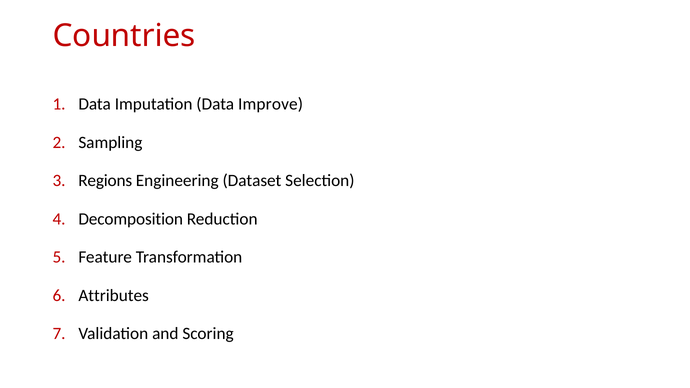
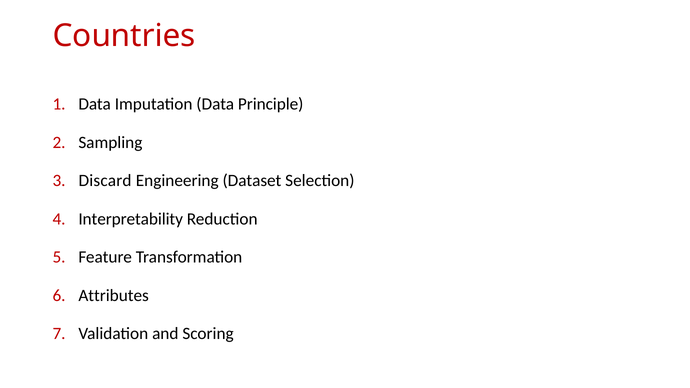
Improve: Improve -> Principle (271, 104)
Regions: Regions -> Discard (105, 181)
Decomposition: Decomposition -> Interpretability (131, 219)
